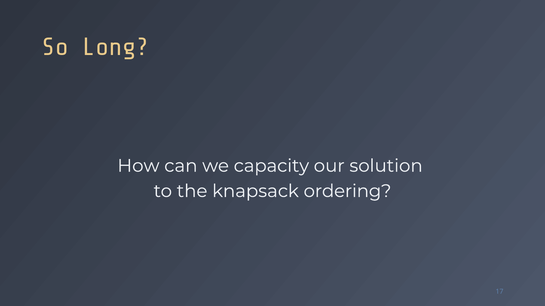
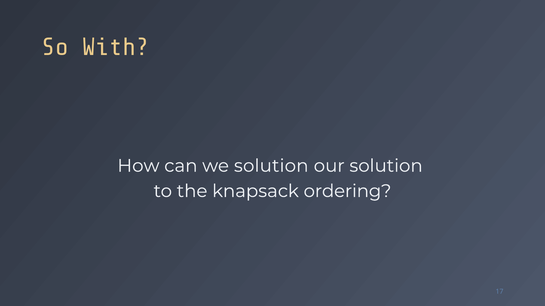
Long: Long -> With (116, 47)
we capacity: capacity -> solution (271, 166)
